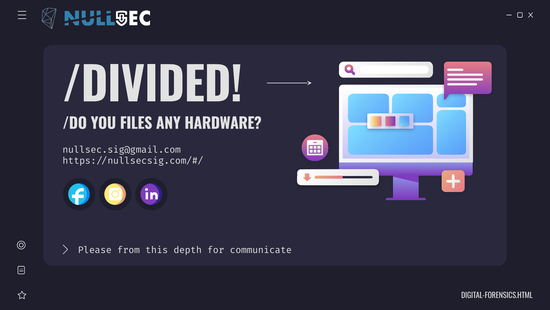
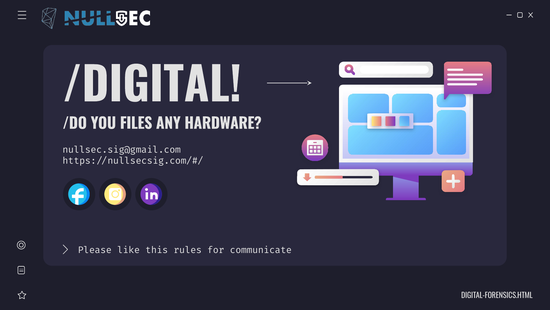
/DIVIDED: /DIVIDED -> /DIGITAL (152, 86)
from: from -> like (129, 250)
depth: depth -> rules (188, 250)
